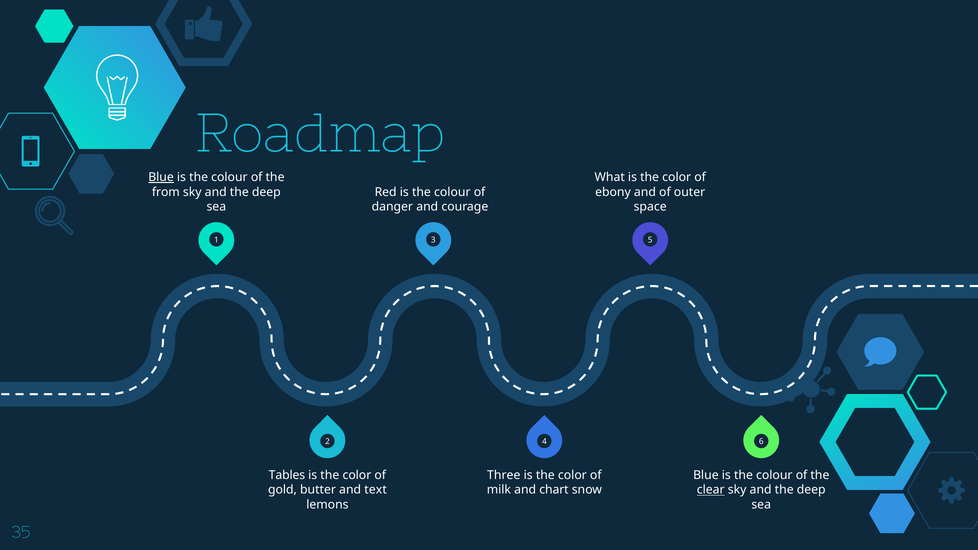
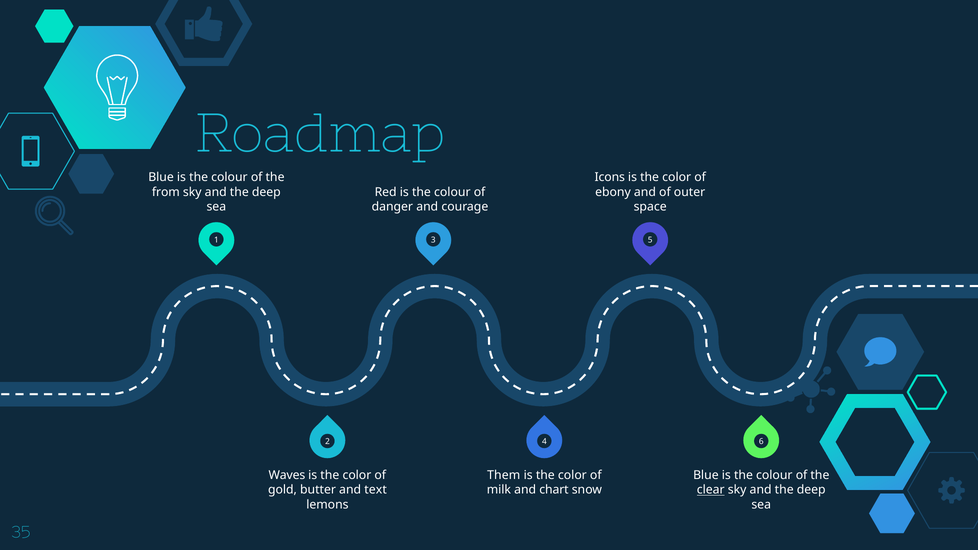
Blue underline: present -> none (161, 177)
What: What -> Icons (610, 177)
Tables: Tables -> Waves (287, 475)
Three: Three -> Them (504, 475)
